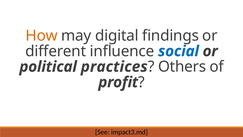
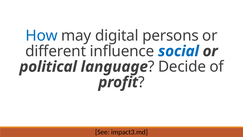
How colour: orange -> blue (42, 36)
findings: findings -> persons (171, 36)
practices: practices -> language (114, 67)
Others: Others -> Decide (182, 67)
